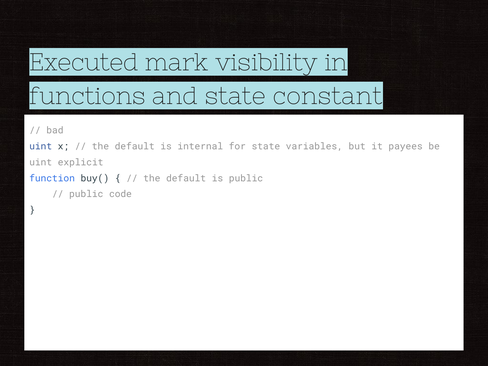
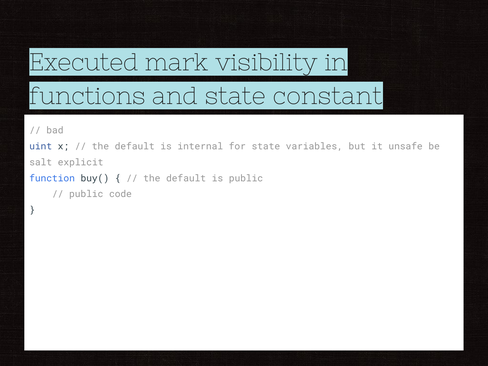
payees: payees -> unsafe (406, 146)
uint: uint -> salt (41, 162)
